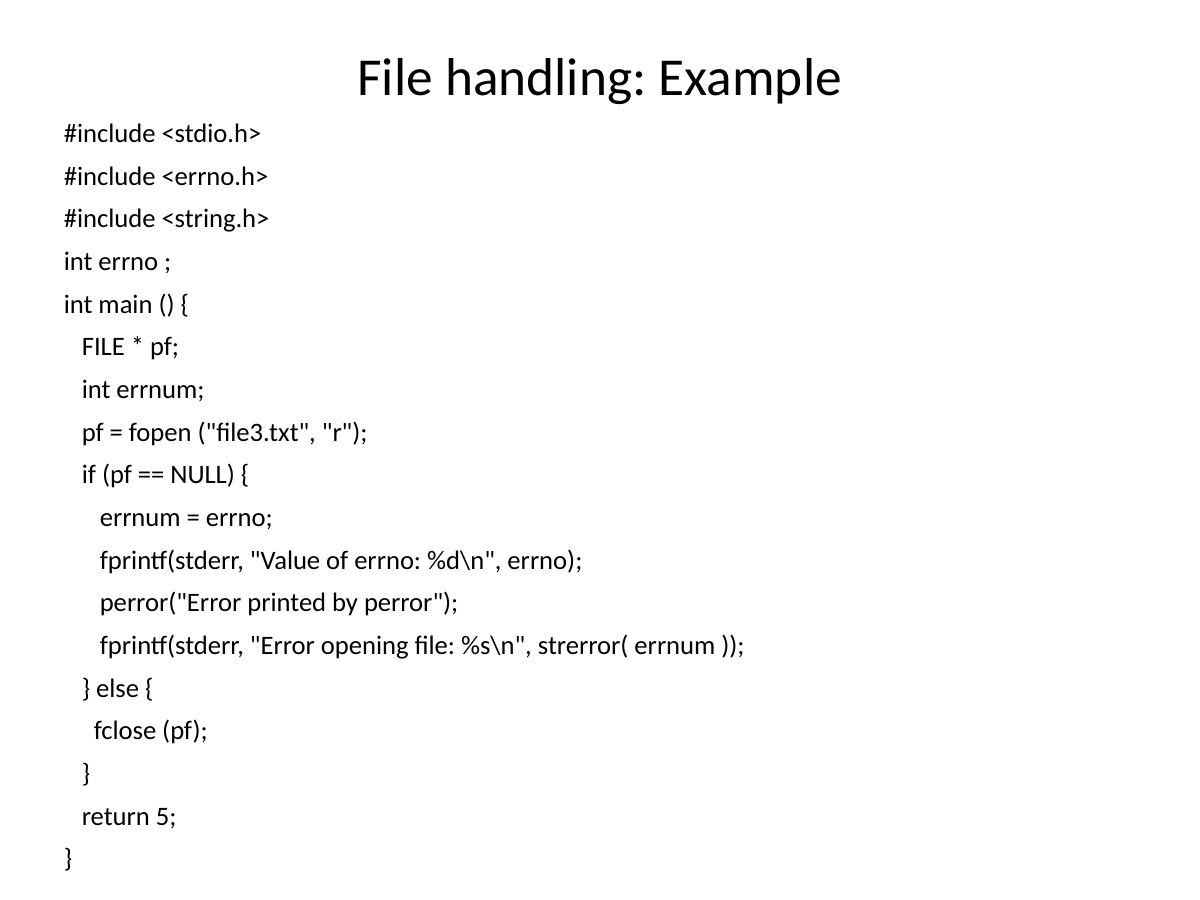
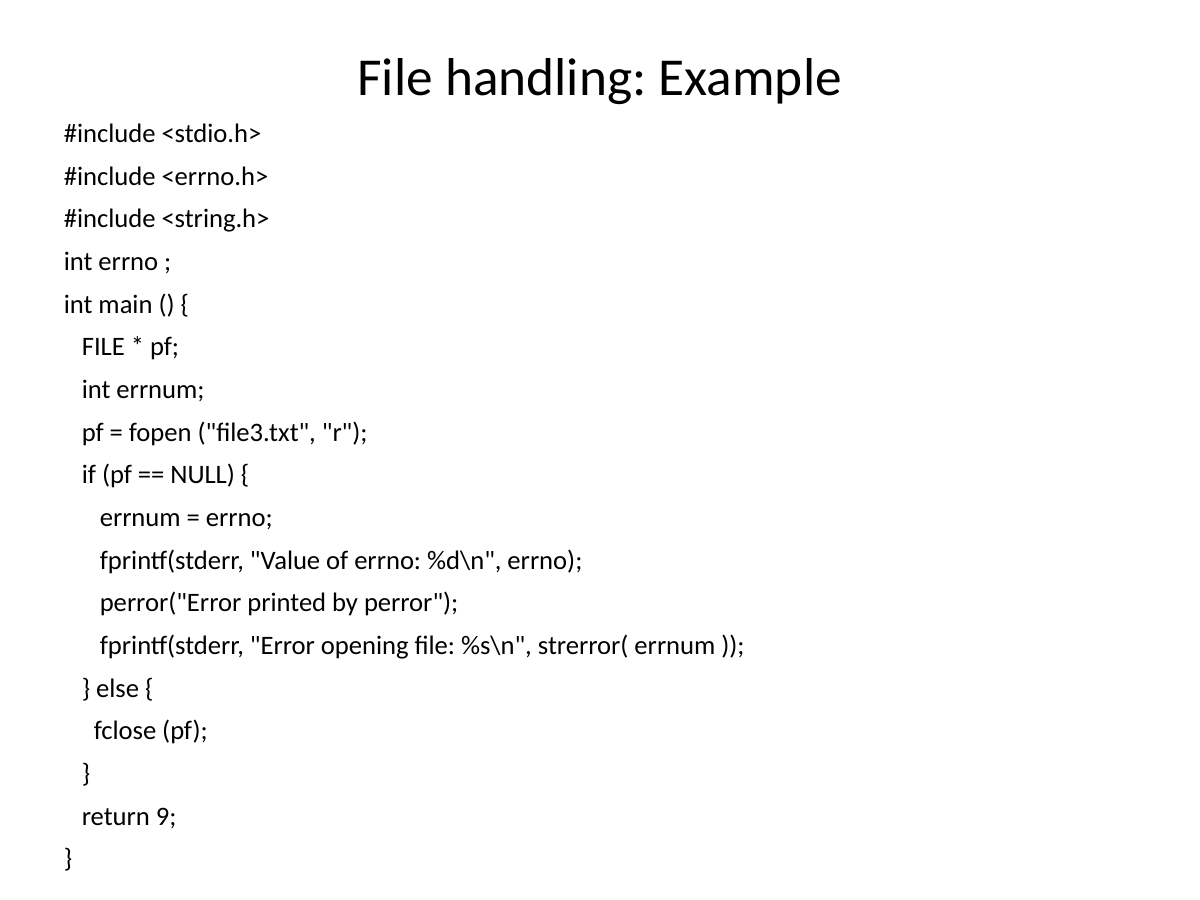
5: 5 -> 9 (166, 816)
